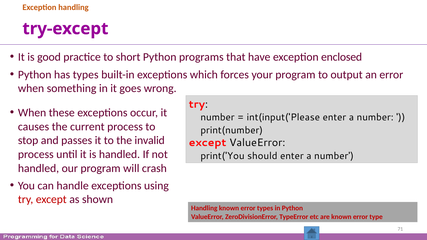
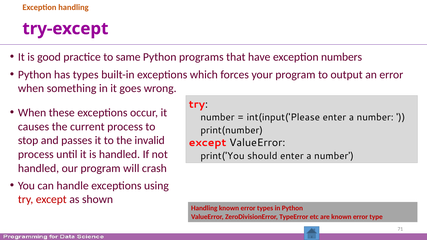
short: short -> same (128, 57)
enclosed: enclosed -> numbers (342, 57)
